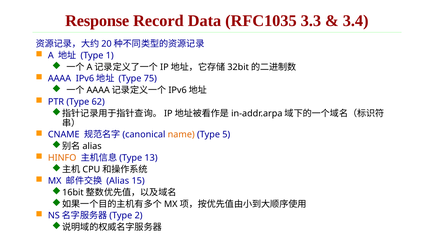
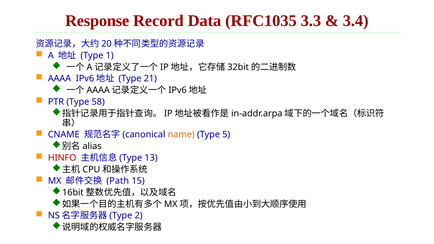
75: 75 -> 21 (150, 79)
62: 62 -> 58 (98, 102)
HINFO colour: orange -> red (62, 158)
Alias: Alias -> Path (118, 181)
